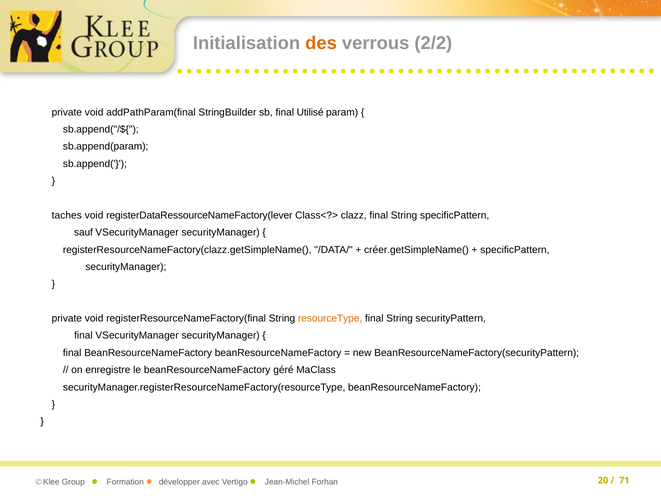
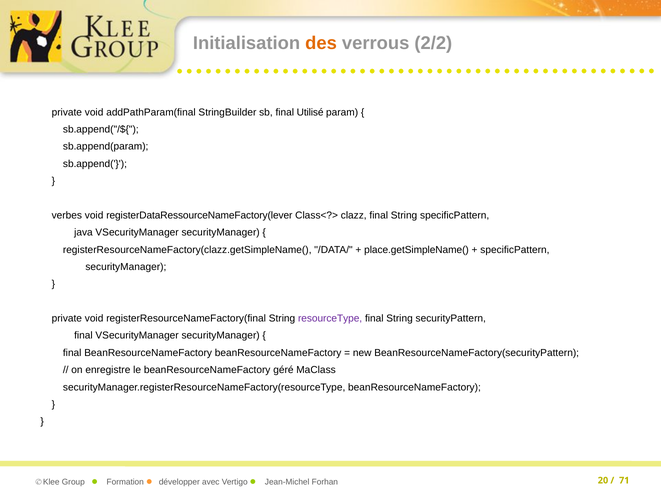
taches: taches -> verbes (67, 215)
sauf: sauf -> java (83, 232)
créer.getSimpleName(: créer.getSimpleName( -> place.getSimpleName( (417, 250)
resourceType colour: orange -> purple (330, 318)
